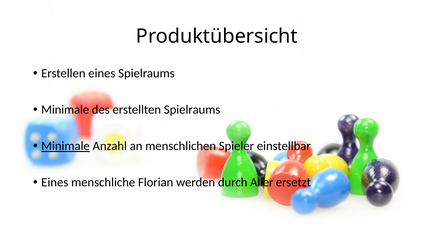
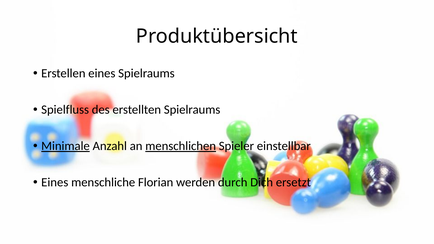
Minimale: Minimale -> Spielfluss (65, 110)
menschlichen underline: none -> present (181, 146)
Aller: Aller -> Dich (262, 183)
